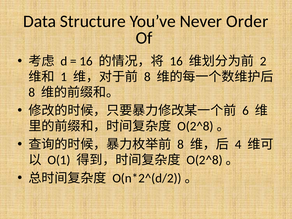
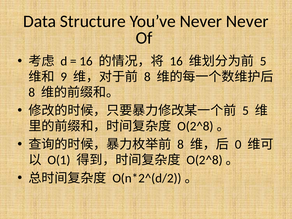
Never Order: Order -> Never (247, 21)
2: 2 -> 5 (263, 61)
1: 1 -> 9 (64, 77)
6: 6 -> 5 (246, 111)
4: 4 -> 0 (238, 144)
